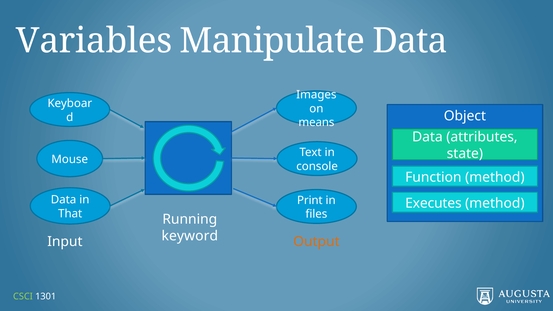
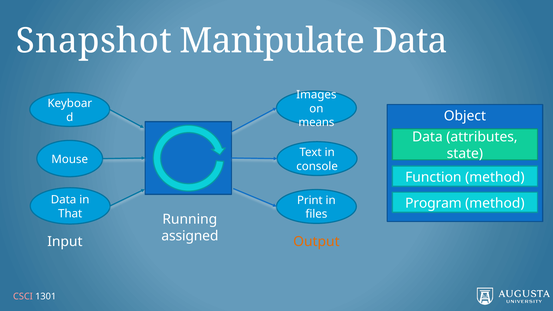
Variables: Variables -> Snapshot (94, 41)
Executes: Executes -> Program (433, 203)
keyword: keyword -> assigned (190, 236)
CSCI colour: light green -> pink (23, 297)
